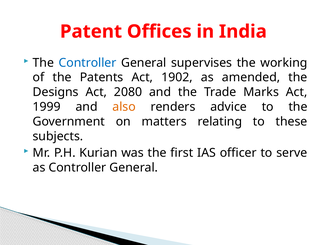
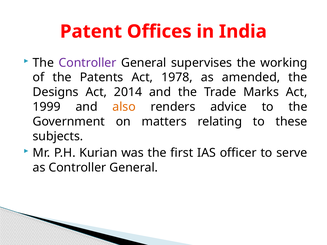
Controller colour: blue -> purple (88, 63)
1902: 1902 -> 1978 (177, 78)
2080: 2080 -> 2014 (128, 92)
